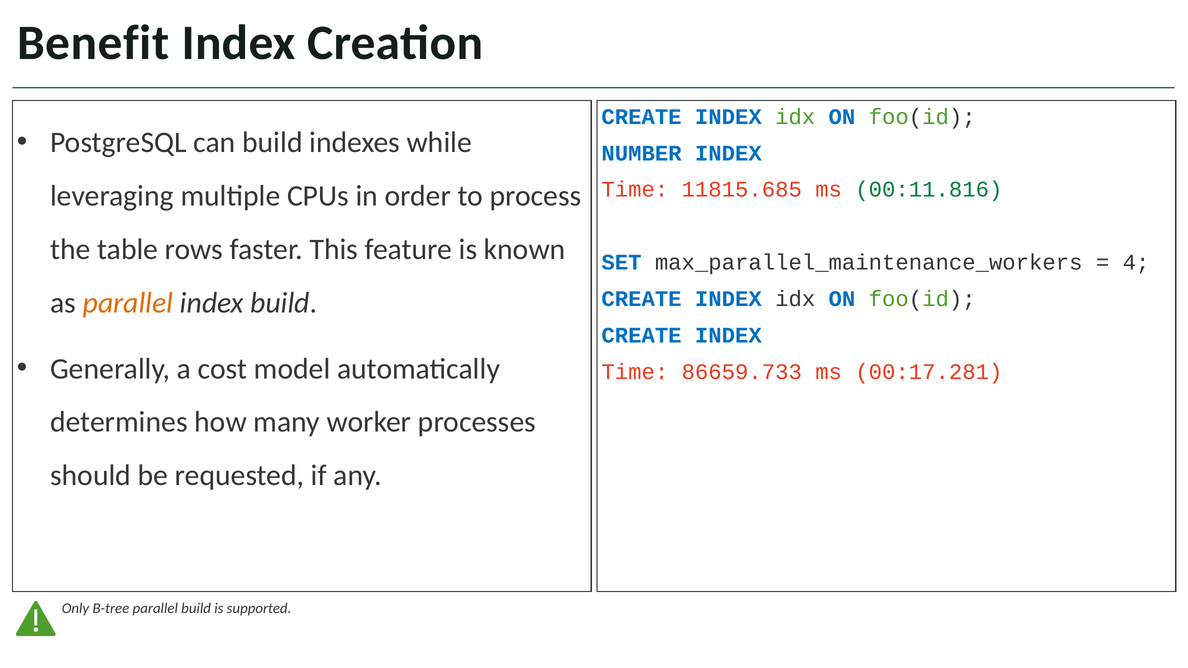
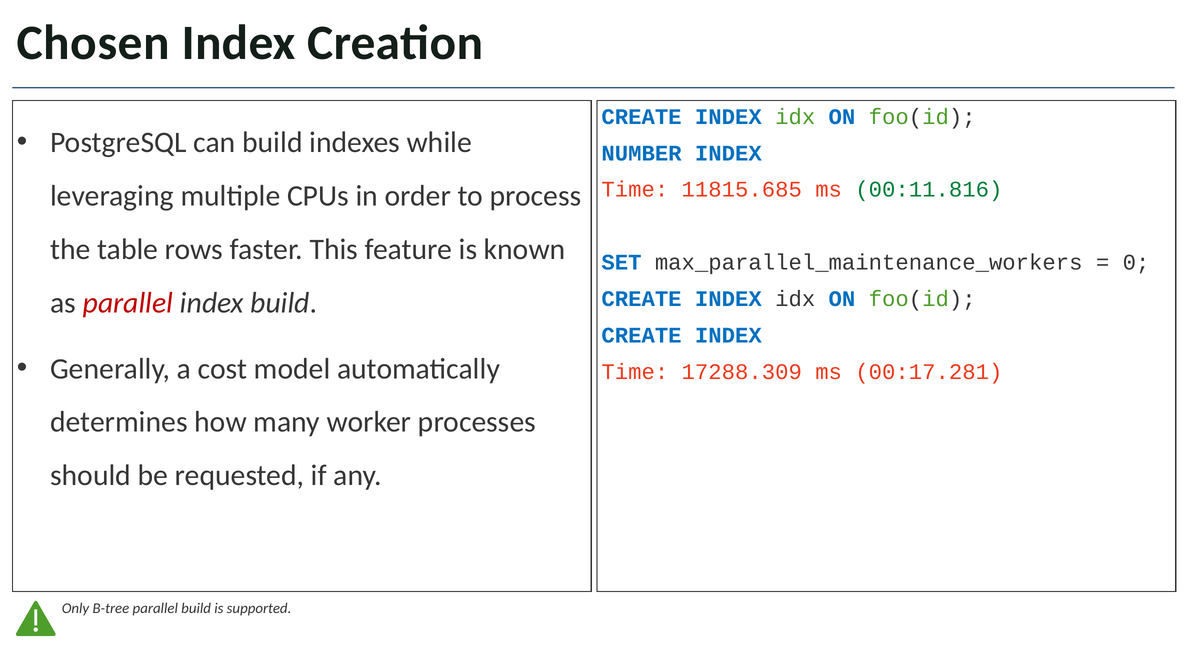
Benefit: Benefit -> Chosen (93, 43)
4: 4 -> 0 (1136, 263)
parallel colour: orange -> red (128, 303)
86659.733: 86659.733 -> 17288.309 (742, 372)
